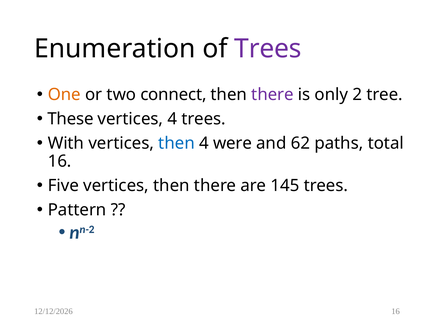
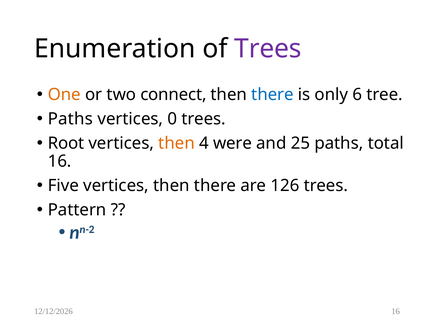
there colour: purple -> blue (272, 94)
2: 2 -> 6 (357, 94)
These: These -> Paths (70, 119)
vertices 4: 4 -> 0 (172, 119)
With: With -> Root (66, 143)
then colour: blue -> orange (177, 143)
62: 62 -> 25 (300, 143)
145: 145 -> 126 (285, 185)
